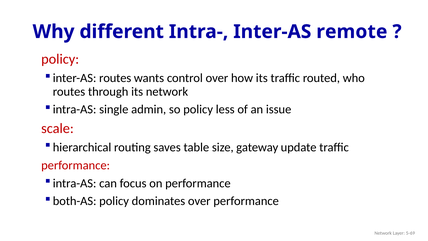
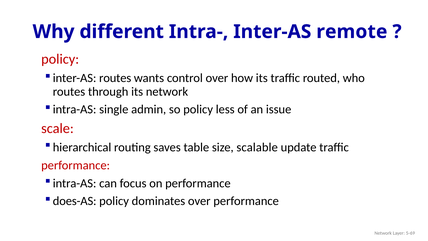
gateway: gateway -> scalable (257, 147)
both-AS: both-AS -> does-AS (75, 201)
